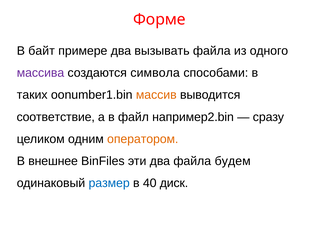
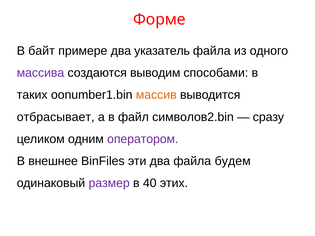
вызывать: вызывать -> указатель (162, 51)
символа: символа -> выводим (155, 73)
соответствие: соответствие -> отбрасывает (56, 117)
например2.bin: например2.bin -> символов2.bin (193, 117)
оператором colour: orange -> purple (143, 139)
размер colour: blue -> purple (109, 183)
диск: диск -> этих (174, 183)
